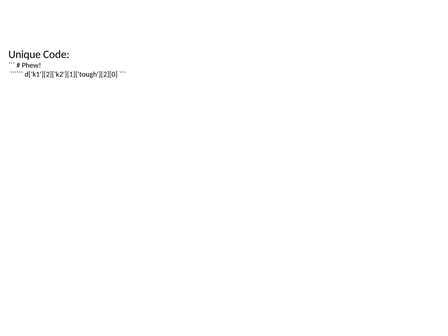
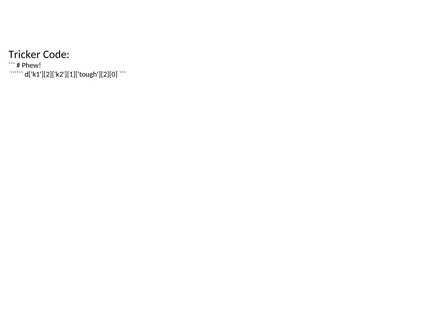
Unique: Unique -> Tricker (24, 54)
